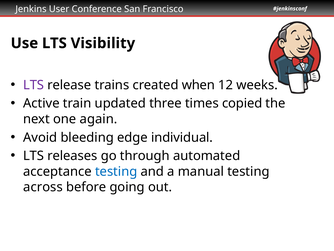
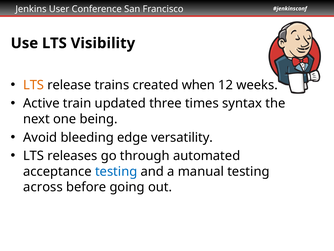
LTS colour: purple -> orange (34, 85)
copied: copied -> syntax (242, 103)
again: again -> being (99, 119)
individual: individual -> versatility (182, 137)
